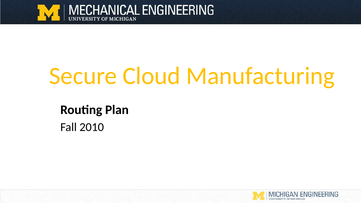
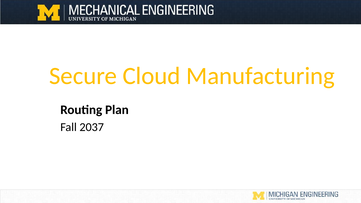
2010: 2010 -> 2037 (92, 127)
